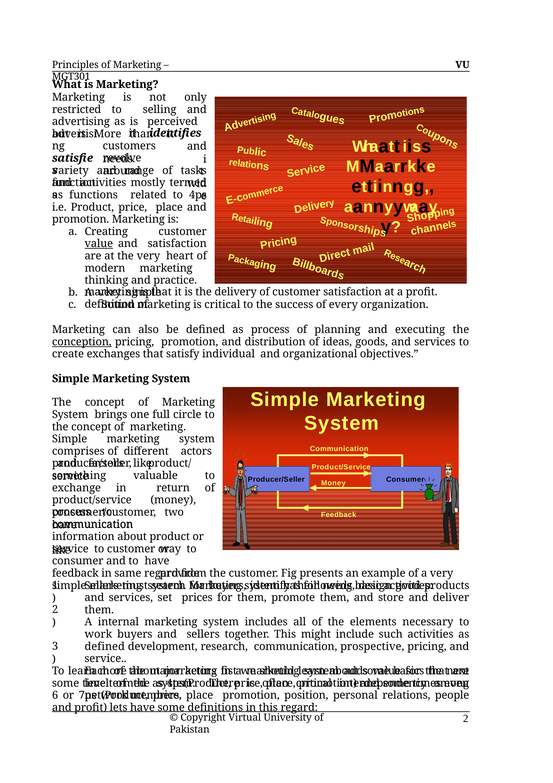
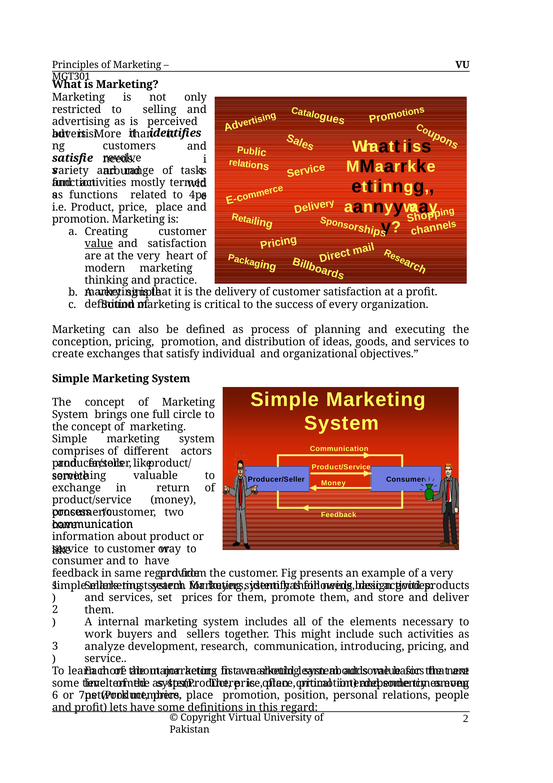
conception underline: present -> none (82, 342)
defined: defined -> analyze (105, 646)
prospective: prospective -> introducing (372, 646)
